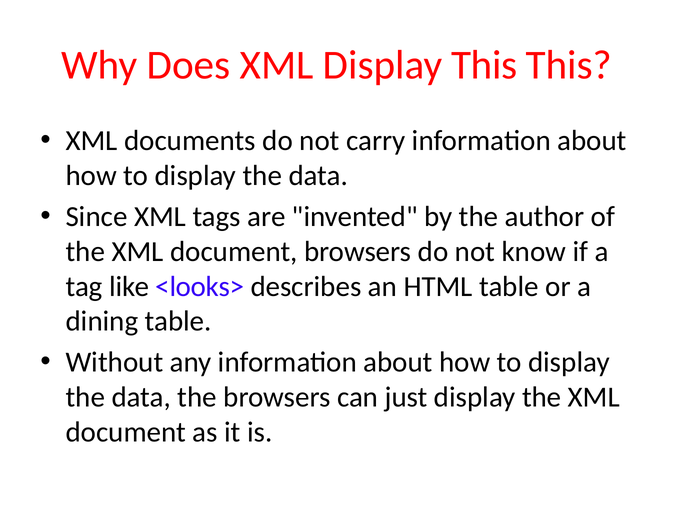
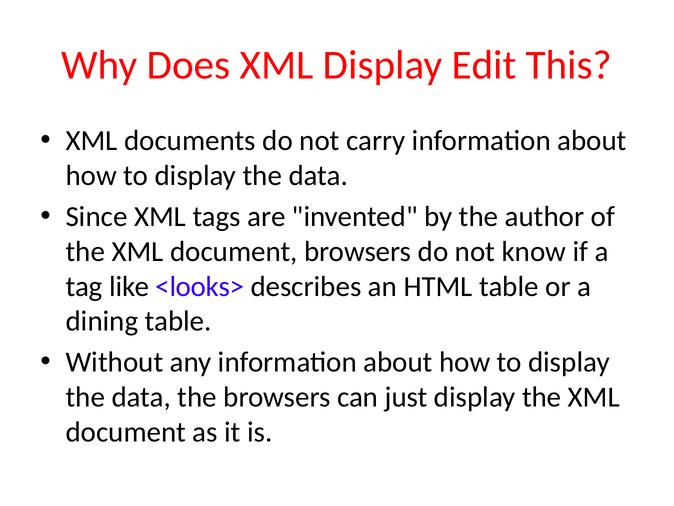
Display This: This -> Edit (484, 65)
